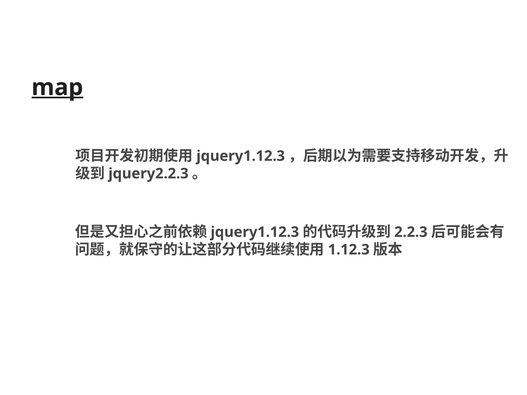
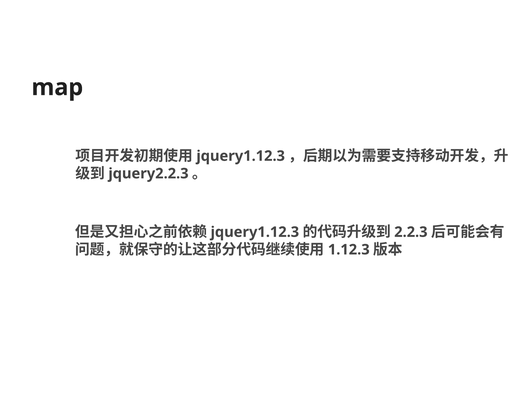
map underline: present -> none (57, 87)
